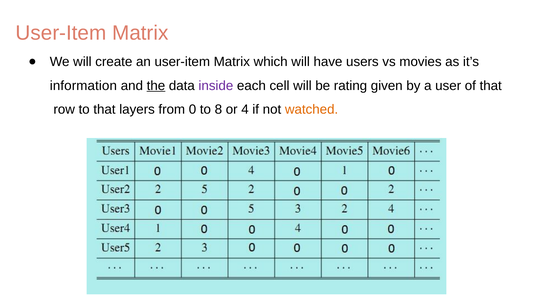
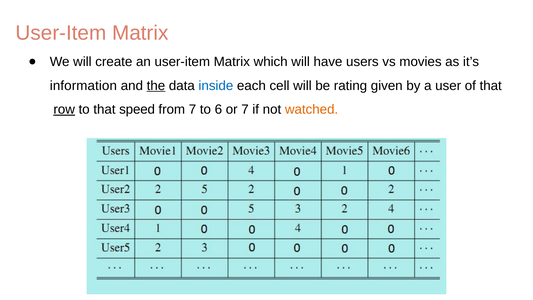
inside colour: purple -> blue (216, 86)
row underline: none -> present (64, 109)
layers: layers -> speed (137, 109)
from 0: 0 -> 7 (193, 109)
8: 8 -> 6 (218, 109)
or 4: 4 -> 7 (245, 109)
